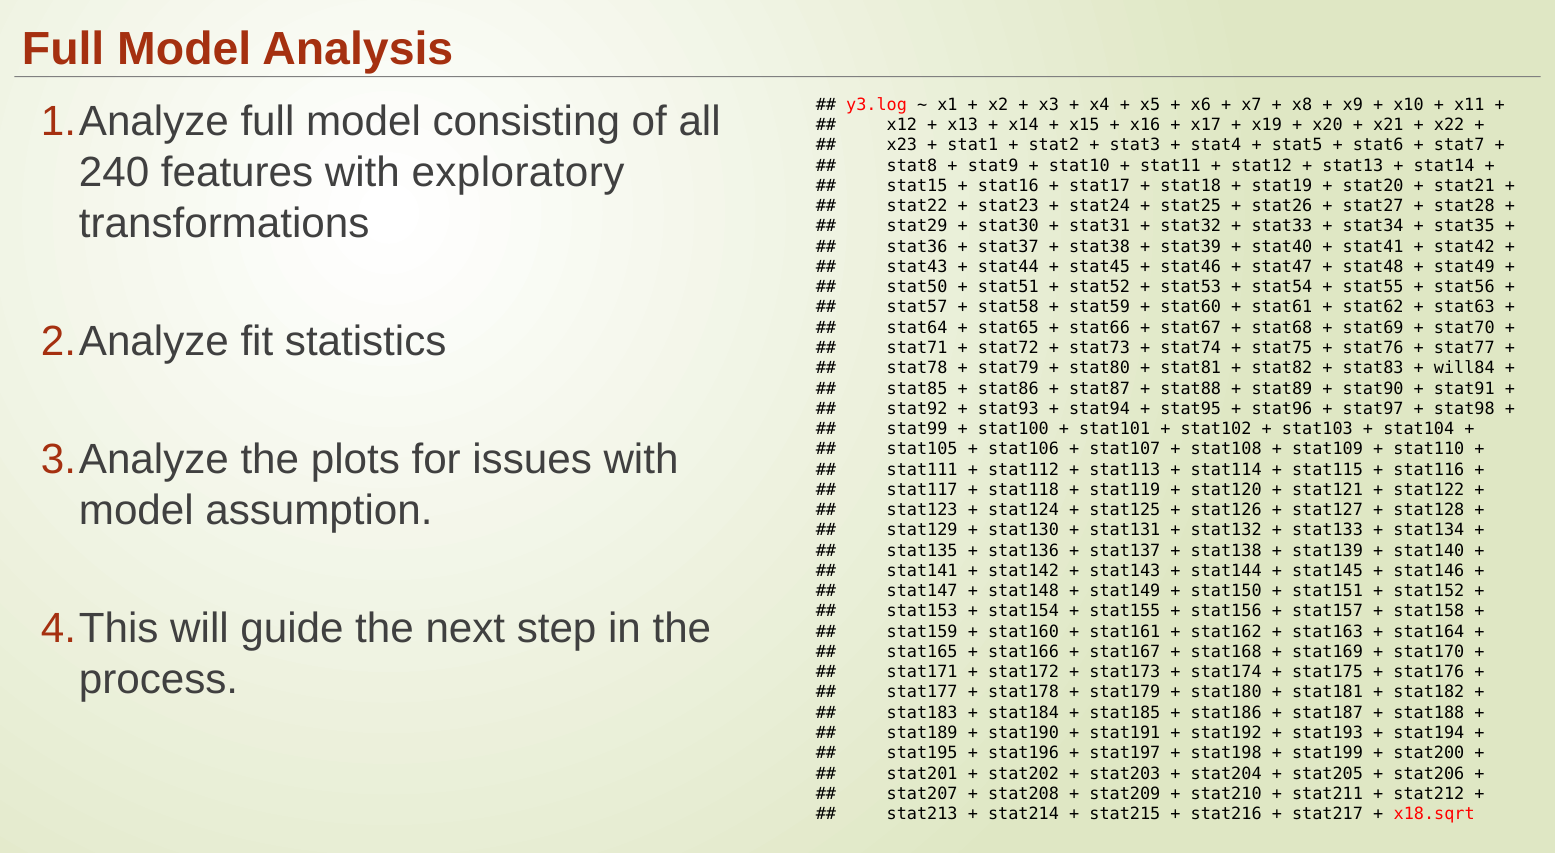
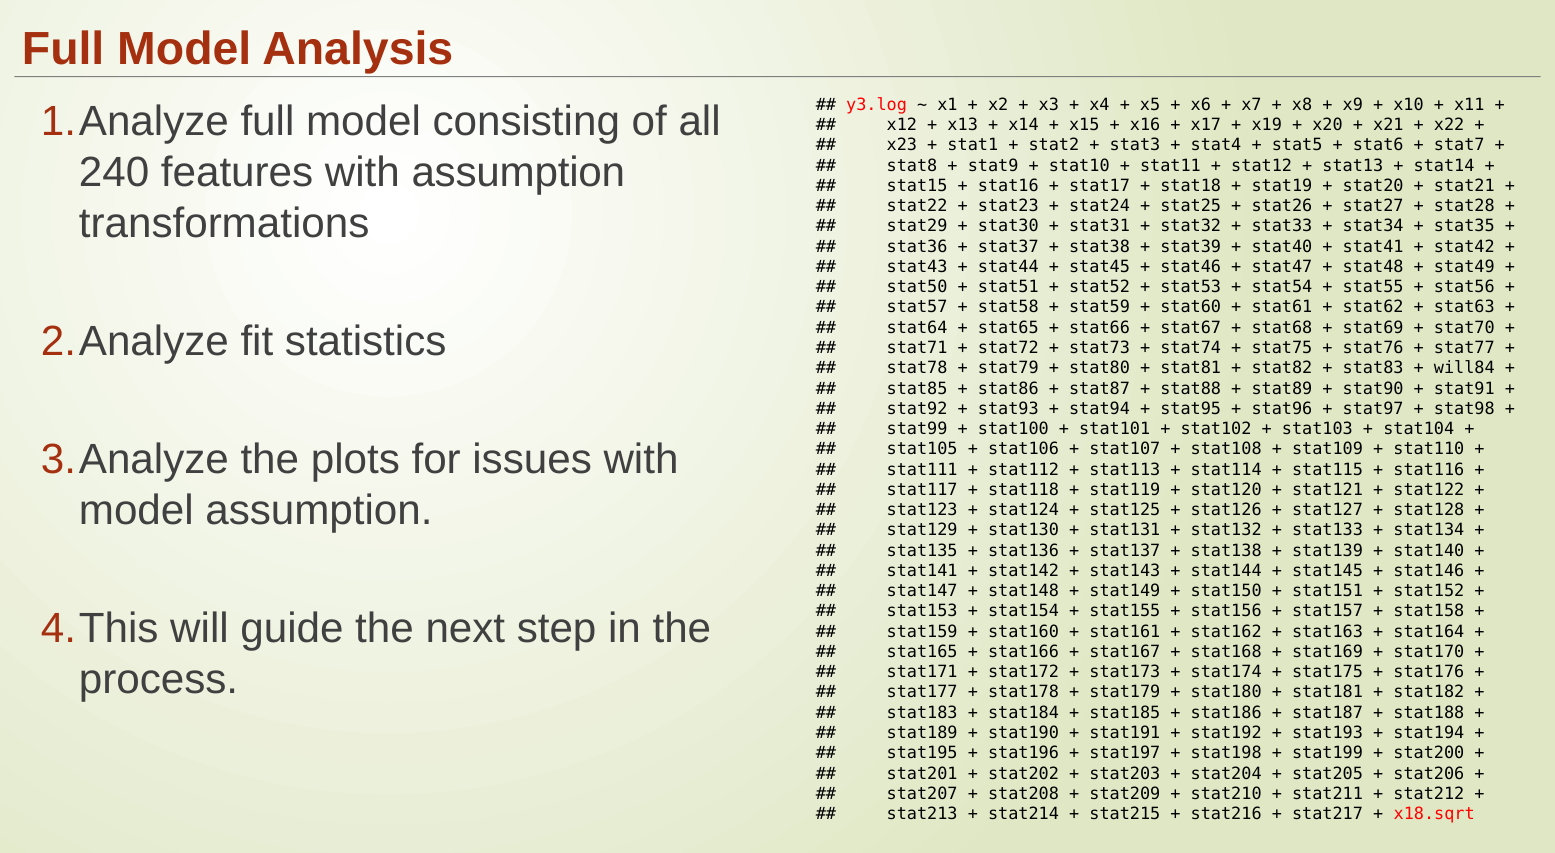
with exploratory: exploratory -> assumption (518, 172)
